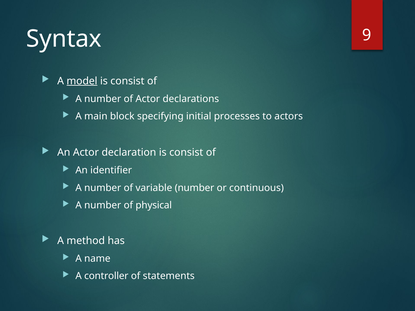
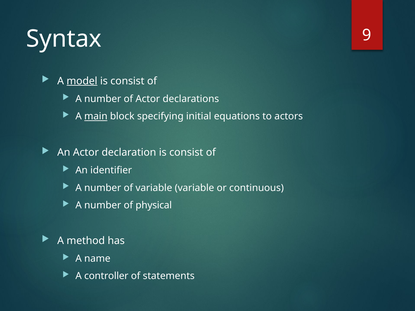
main underline: none -> present (96, 116)
processes: processes -> equations (237, 116)
variable number: number -> variable (194, 188)
